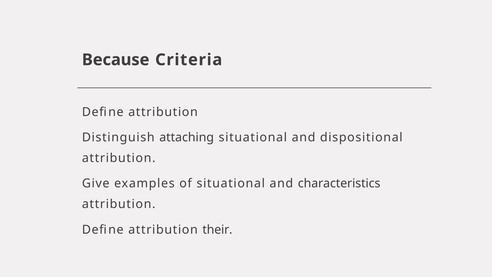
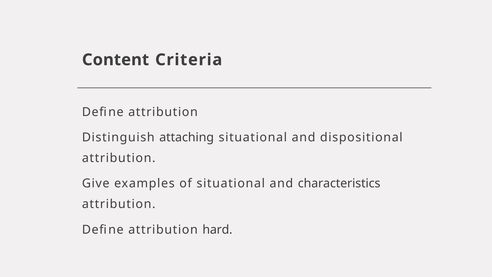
Because: Because -> Content (116, 60)
their: their -> hard (217, 229)
